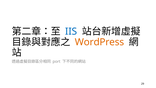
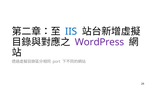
WordPress colour: orange -> purple (99, 42)
